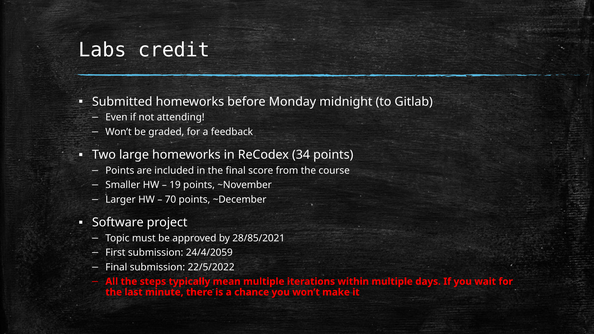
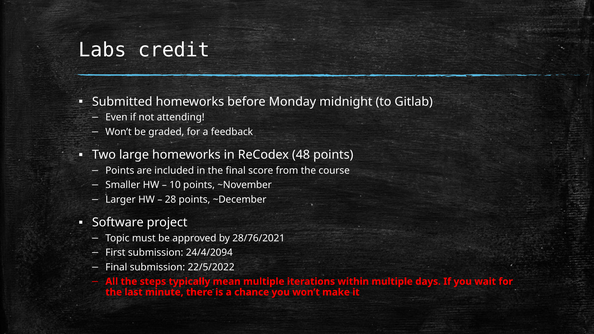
34: 34 -> 48 (301, 155)
19: 19 -> 10 (175, 185)
70: 70 -> 28 (170, 200)
28/85/2021: 28/85/2021 -> 28/76/2021 (259, 238)
24/4/2059: 24/4/2059 -> 24/4/2094 (209, 253)
